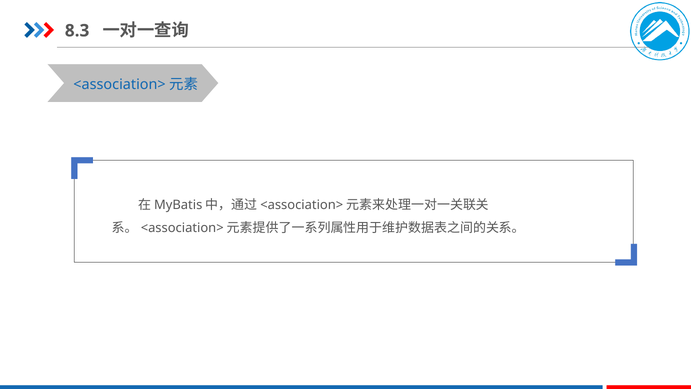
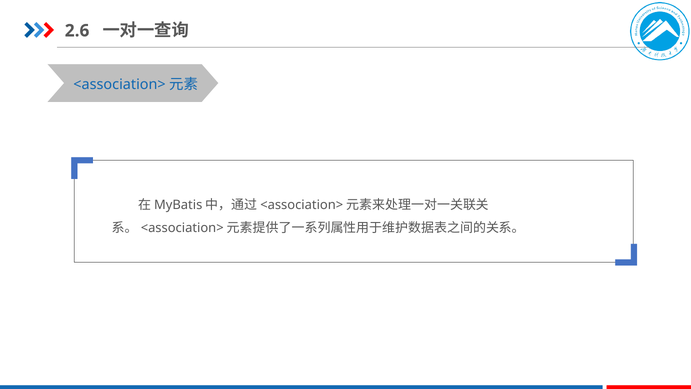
8.3: 8.3 -> 2.6 (77, 31)
